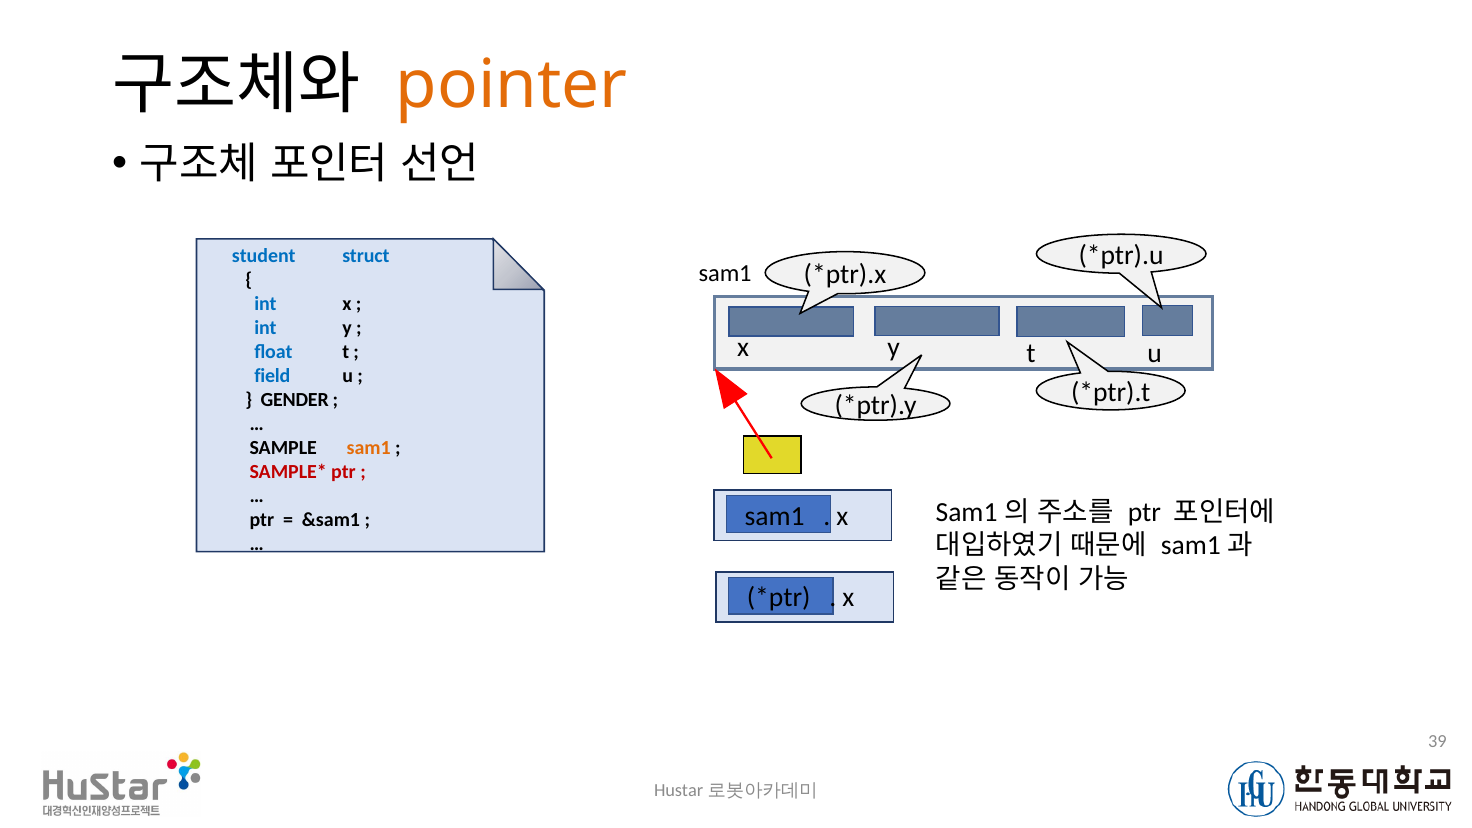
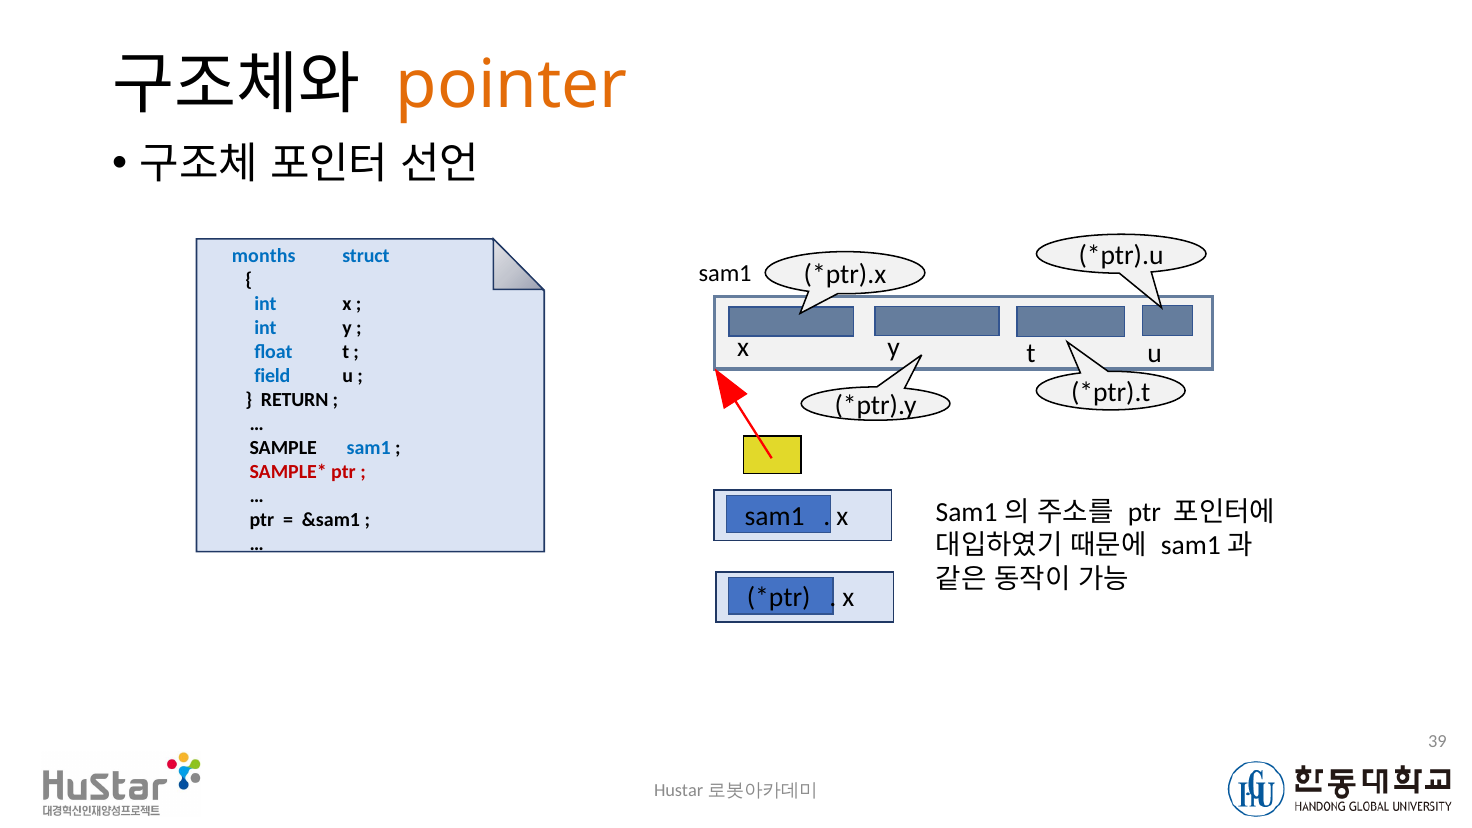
student: student -> months (264, 256)
GENDER: GENDER -> RETURN (295, 400)
sam1 colour: orange -> blue (369, 448)
